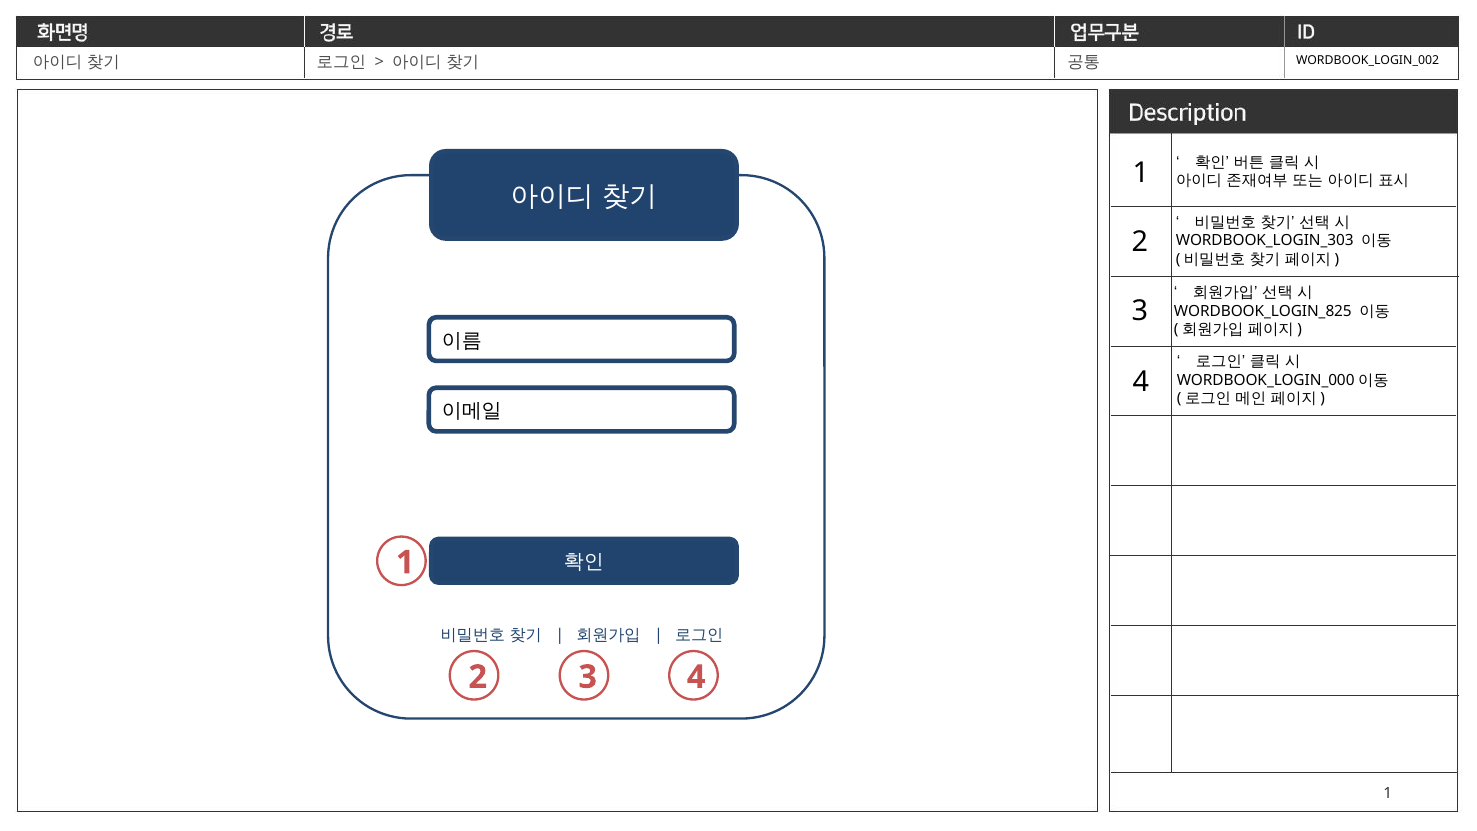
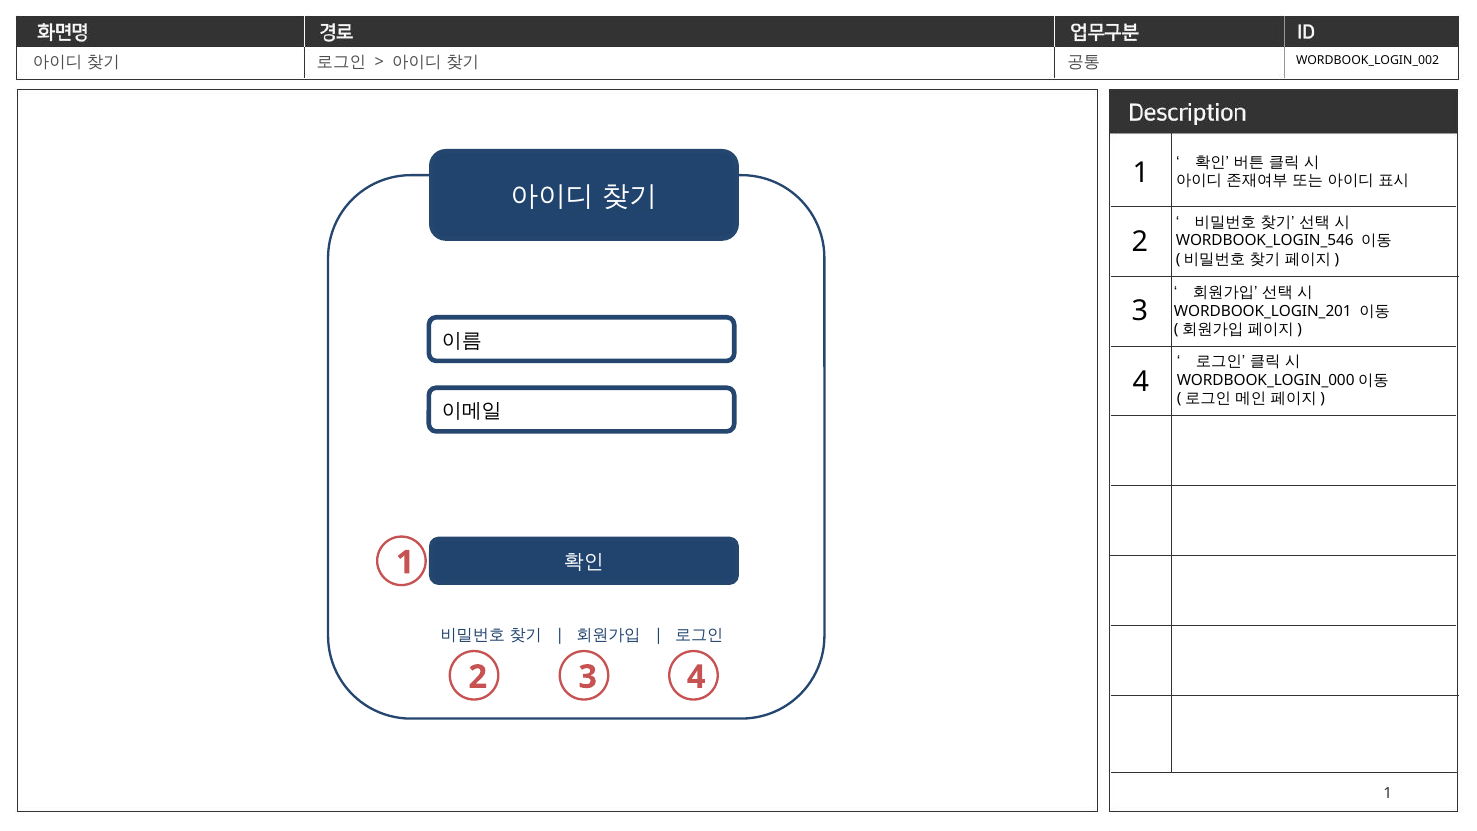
WORDBOOK_LOGIN_303: WORDBOOK_LOGIN_303 -> WORDBOOK_LOGIN_546 (1265, 241)
WORDBOOK_LOGIN_825: WORDBOOK_LOGIN_825 -> WORDBOOK_LOGIN_201 (1263, 311)
